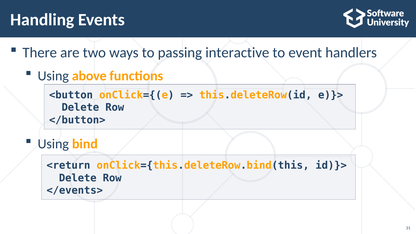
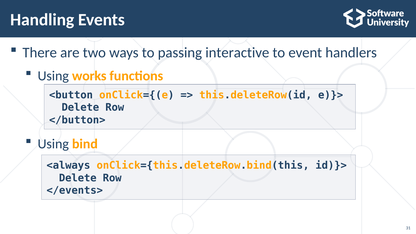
above: above -> works (89, 76)
<return: <return -> <always (68, 165)
